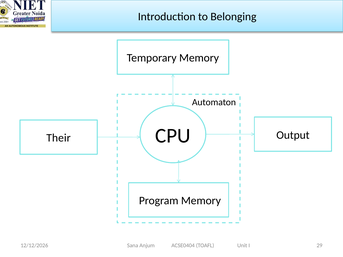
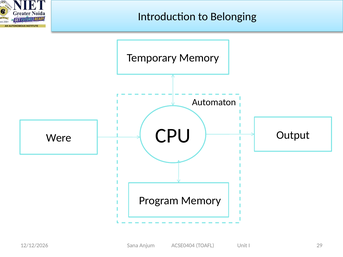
Their: Their -> Were (59, 138)
